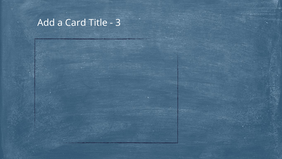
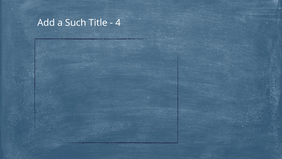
Card: Card -> Such (76, 23)
3: 3 -> 4 (118, 23)
